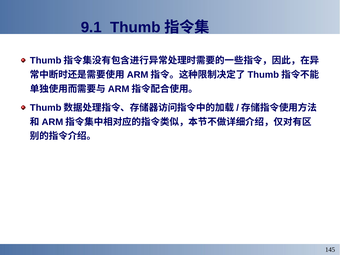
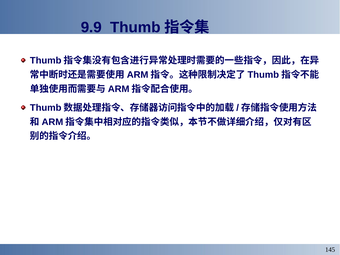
9.1: 9.1 -> 9.9 (91, 27)
